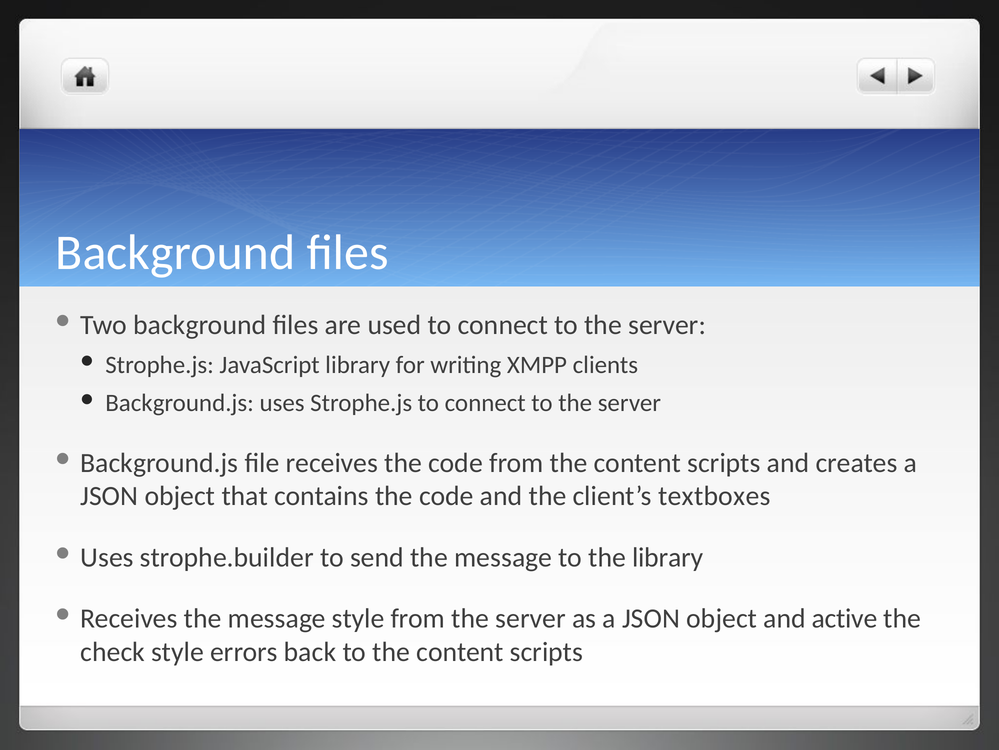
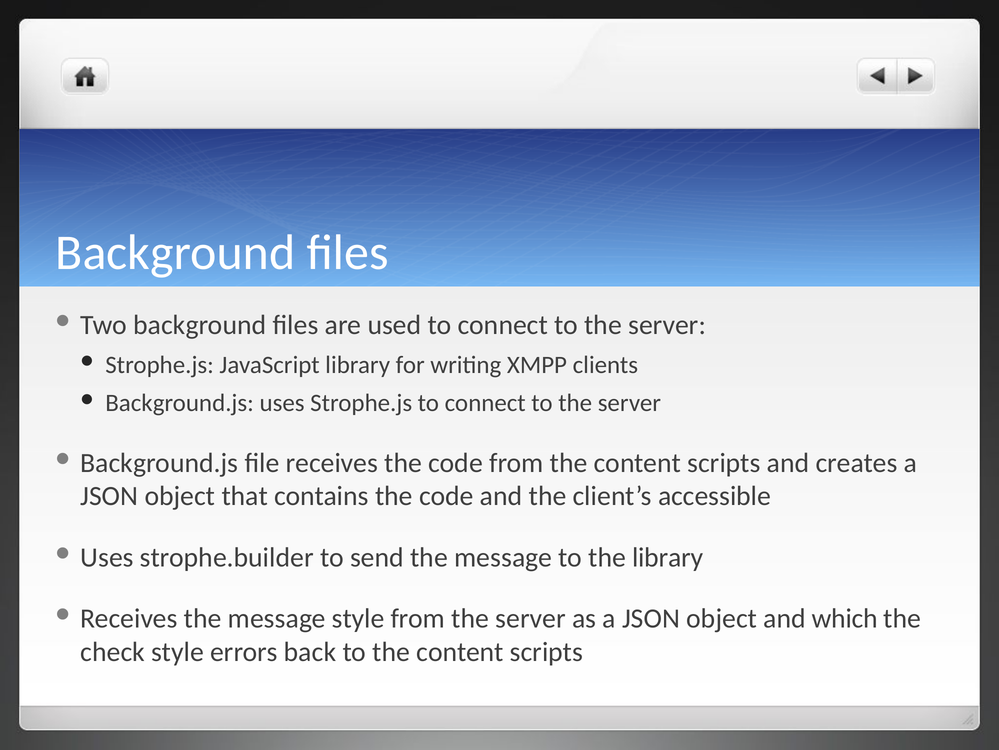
textboxes: textboxes -> accessible (715, 496)
active: active -> which (845, 618)
